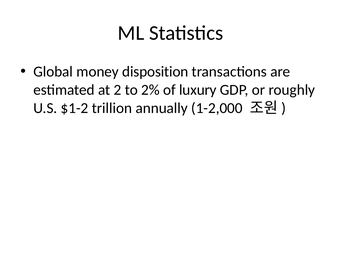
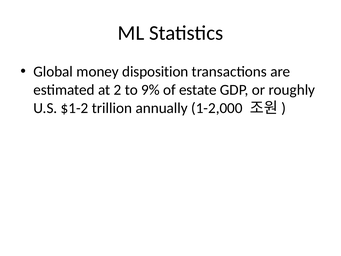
2%: 2% -> 9% (150, 90)
luxury: luxury -> estate (198, 90)
